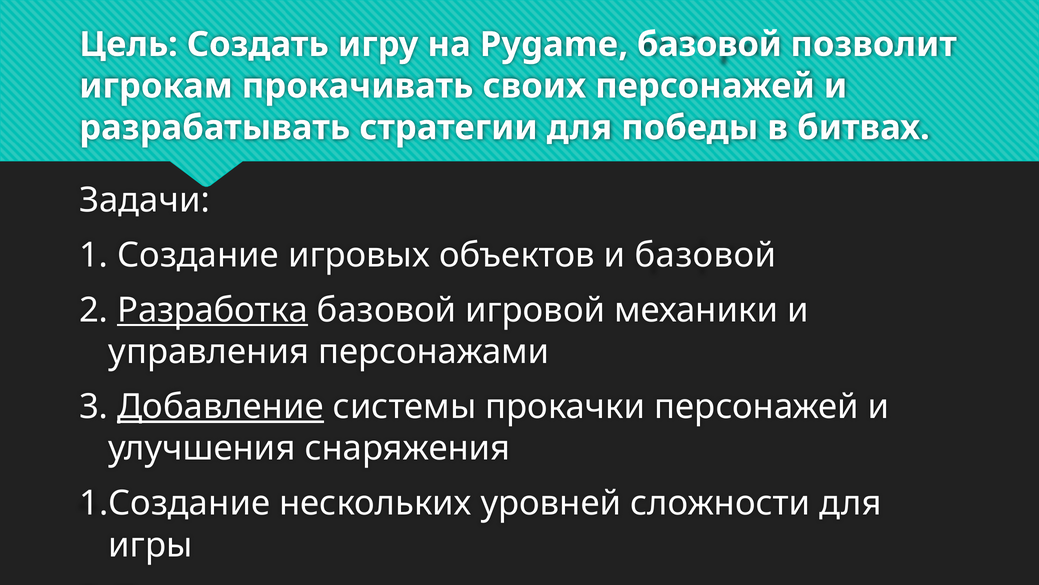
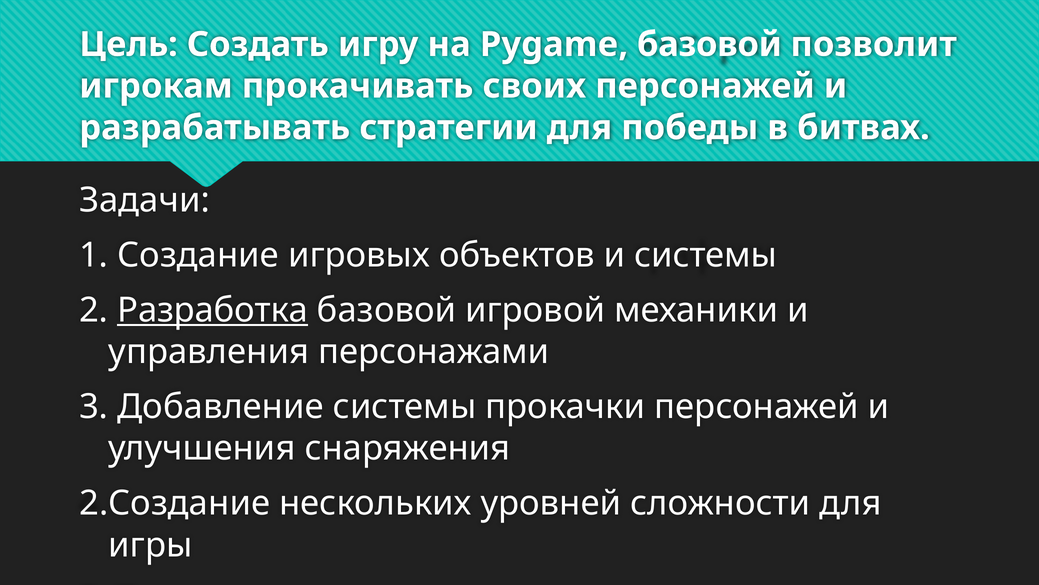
и базовой: базовой -> системы (706, 255)
Добавление underline: present -> none (221, 406)
1.Создание: 1.Создание -> 2.Создание (175, 503)
